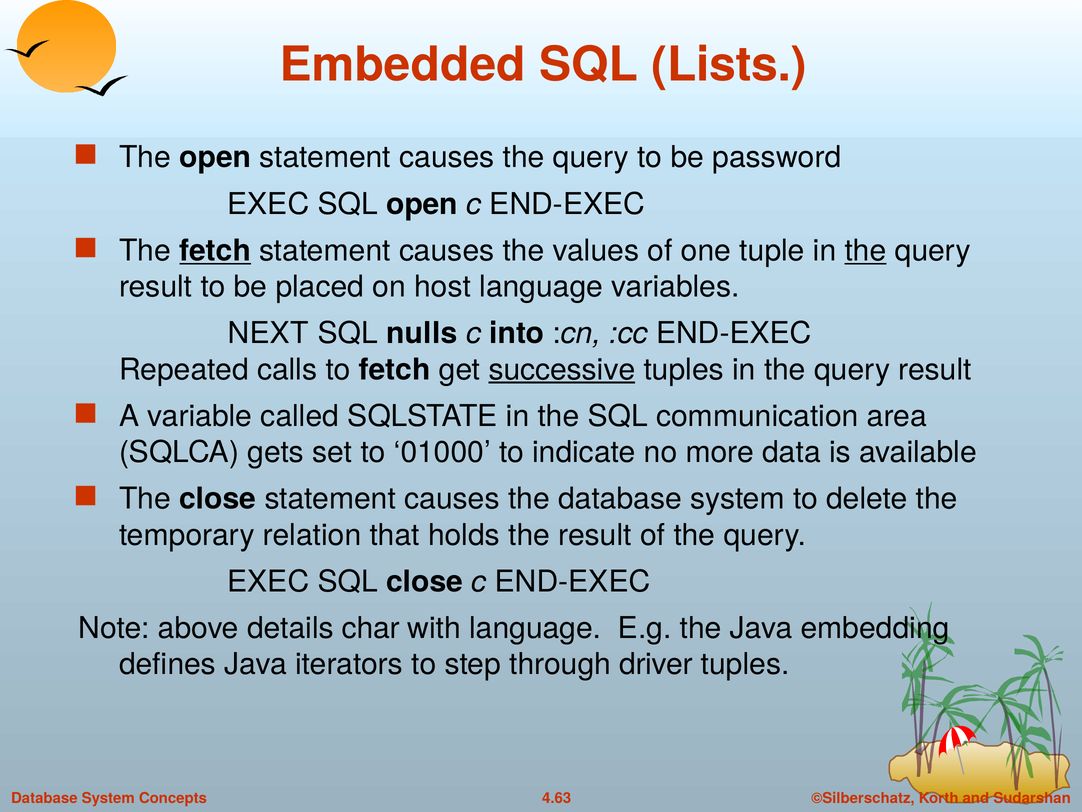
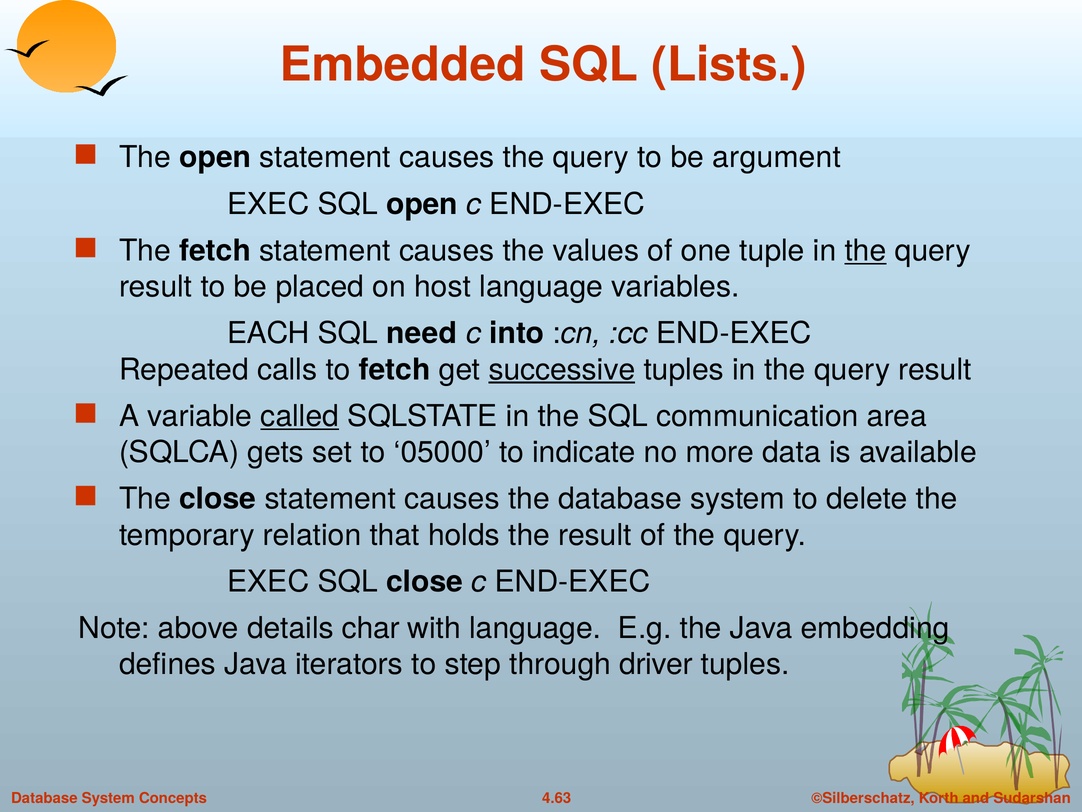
password: password -> argument (777, 157)
fetch underline: present -> none (215, 251)
NEXT: NEXT -> EACH (268, 333)
nulls: nulls -> need (422, 333)
called underline: none -> present (300, 416)
01000: 01000 -> 05000 (442, 452)
